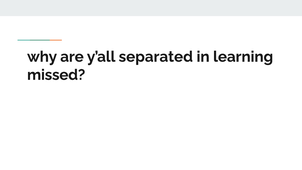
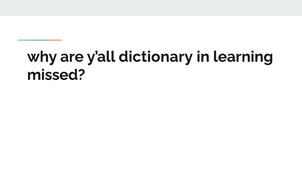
separated: separated -> dictionary (156, 57)
